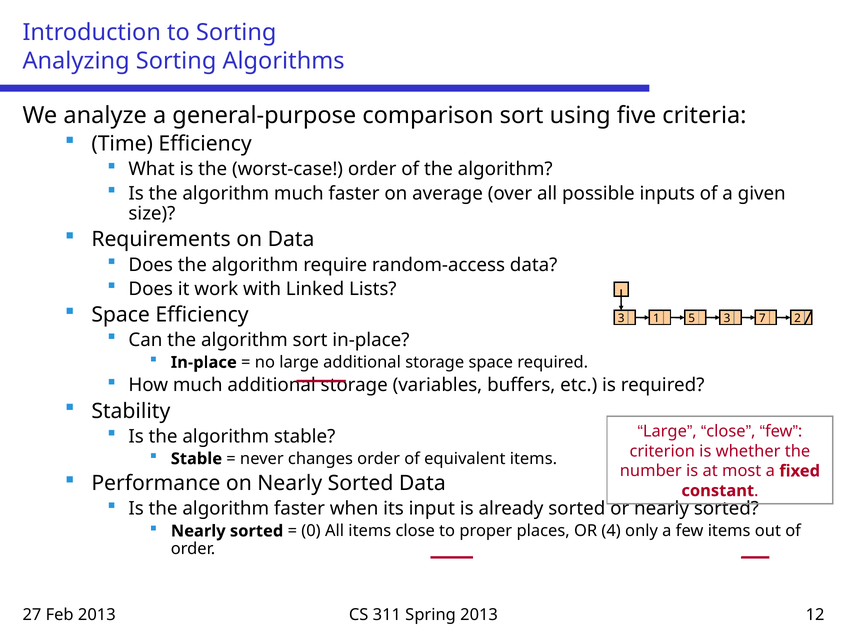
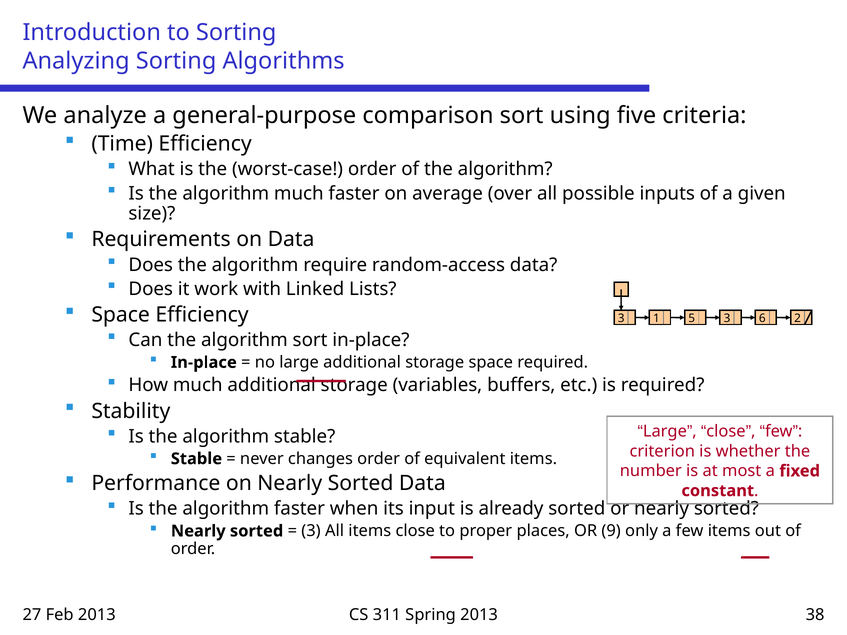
7: 7 -> 6 (762, 318)
0: 0 -> 3 (311, 531)
4: 4 -> 9 (611, 531)
12: 12 -> 38 (815, 615)
